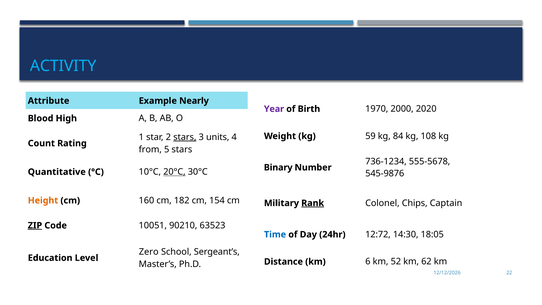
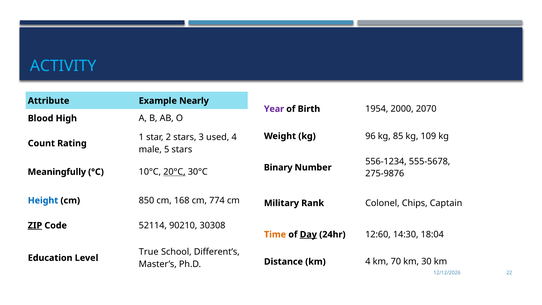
1970: 1970 -> 1954 (377, 109)
2020: 2020 -> 2070 (426, 109)
59: 59 -> 96 (370, 136)
84: 84 -> 85 (398, 136)
108: 108 -> 109 (428, 136)
stars underline: present -> none (185, 137)
units: units -> used (218, 137)
from: from -> male (150, 149)
736-1234: 736-1234 -> 556-1234 (386, 161)
Quantitative: Quantitative -> Meaningfully (57, 172)
545-9876: 545-9876 -> 275-9876 (385, 174)
Height colour: orange -> blue (43, 200)
160: 160 -> 850 (146, 200)
182: 182 -> 168 (182, 200)
154: 154 -> 774 (217, 200)
Rank underline: present -> none (313, 203)
10051: 10051 -> 52114 (153, 225)
63523: 63523 -> 30308 (213, 225)
Time colour: blue -> orange (275, 234)
Day underline: none -> present (308, 234)
12:72: 12:72 -> 12:60 (378, 234)
18:05: 18:05 -> 18:04 (432, 234)
Zero: Zero -> True (149, 252)
Sergeant’s: Sergeant’s -> Different’s (217, 252)
km 6: 6 -> 4 (368, 262)
52: 52 -> 70 (396, 262)
62: 62 -> 30 (426, 262)
